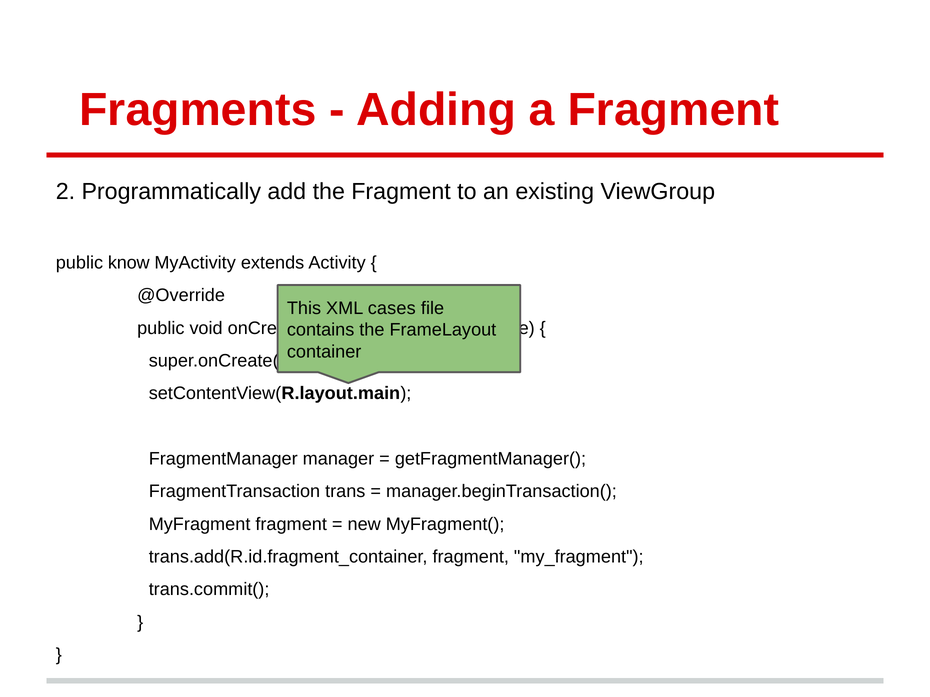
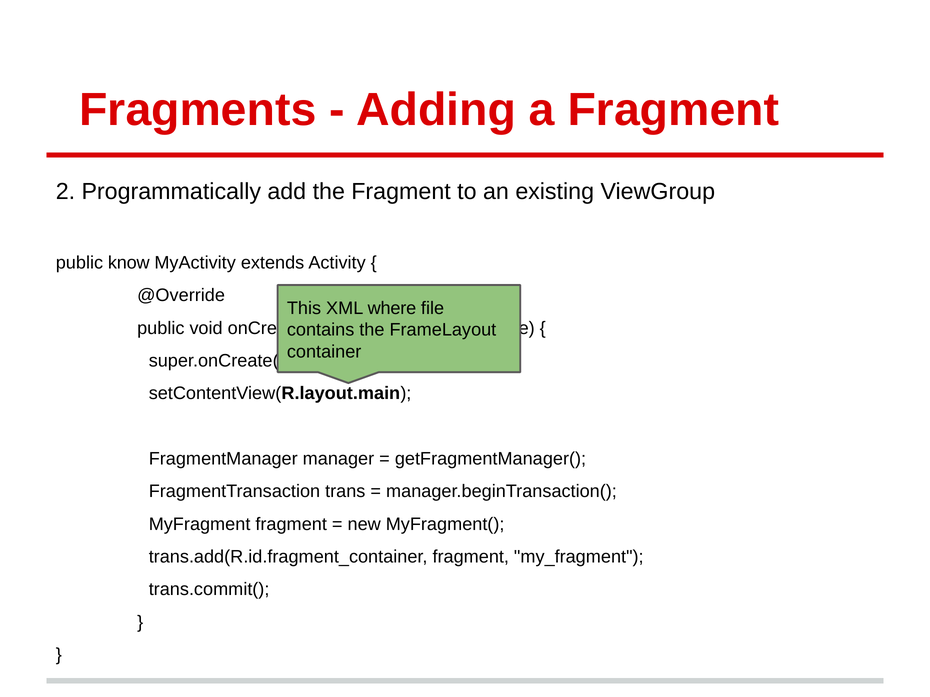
cases: cases -> where (392, 308)
